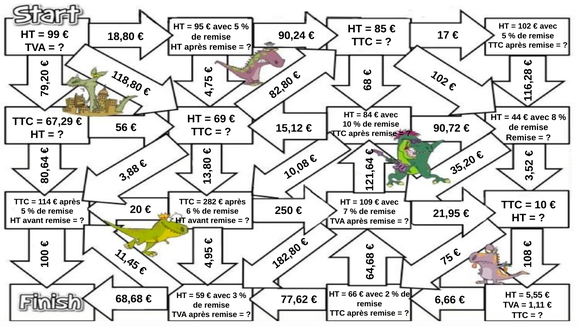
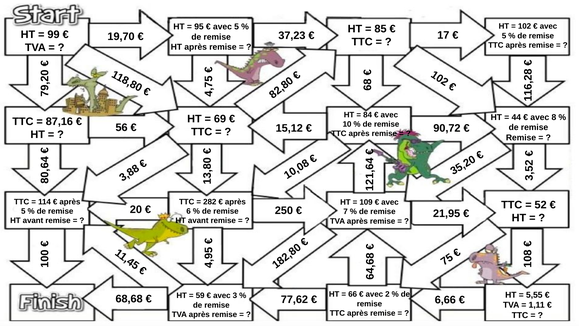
90,24: 90,24 -> 37,23 (292, 36)
18,80: 18,80 -> 19,70 (121, 36)
67,29: 67,29 -> 87,16 (59, 121)
10: 10 -> 52 (541, 205)
